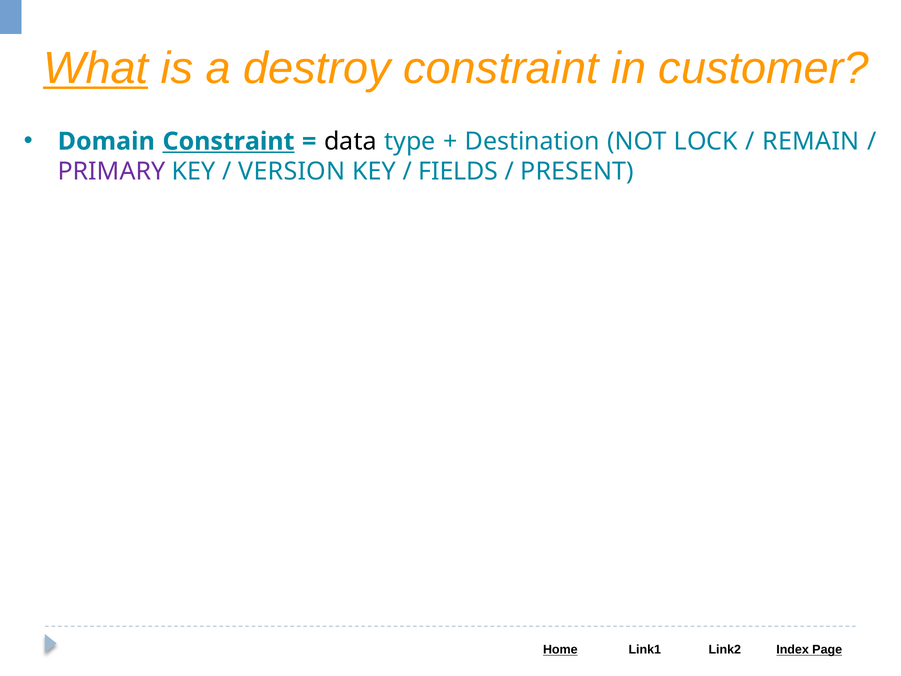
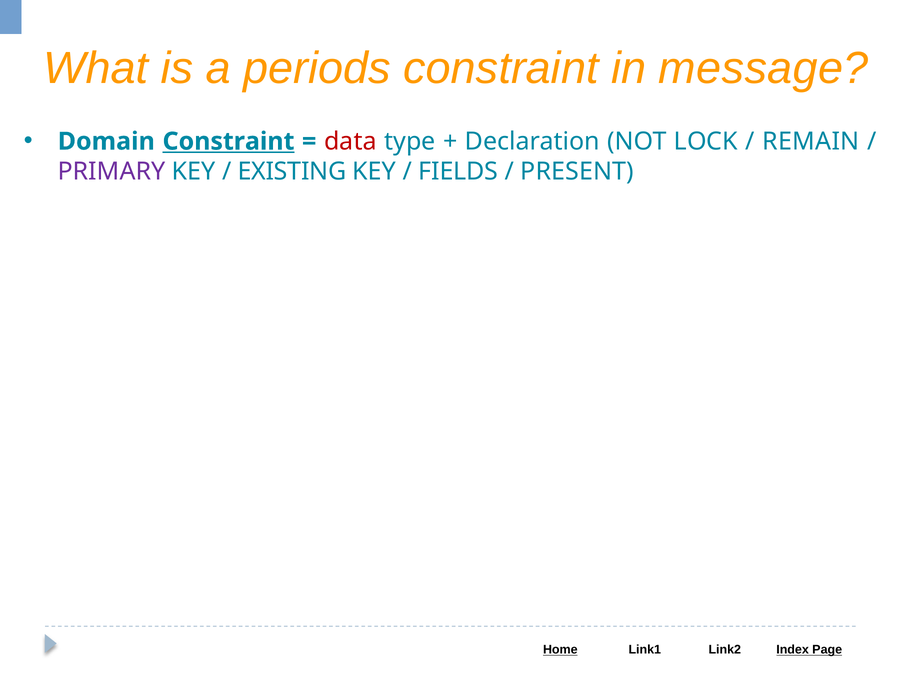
What underline: present -> none (96, 68)
destroy: destroy -> periods (317, 68)
customer: customer -> message (763, 68)
data colour: black -> red (350, 141)
Destination: Destination -> Declaration (532, 141)
VERSION: VERSION -> EXISTING (292, 171)
